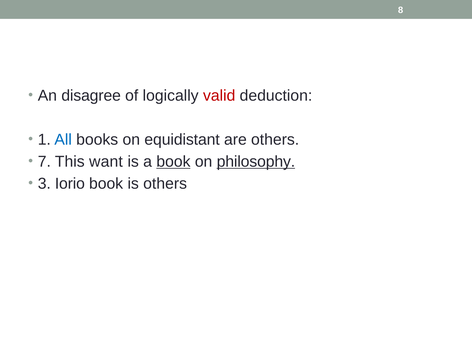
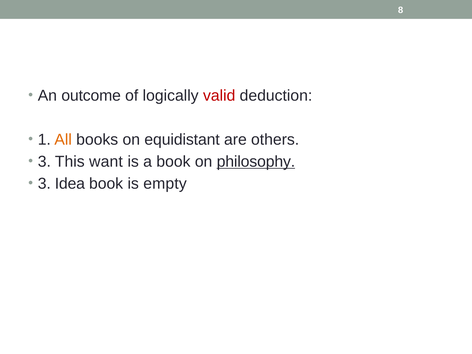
disagree: disagree -> outcome (91, 96)
All colour: blue -> orange (63, 140)
7: 7 -> 3 (44, 162)
book underline: present -> none (173, 162)
Iorio: Iorio -> Idea (70, 184)
is others: others -> empty (165, 184)
